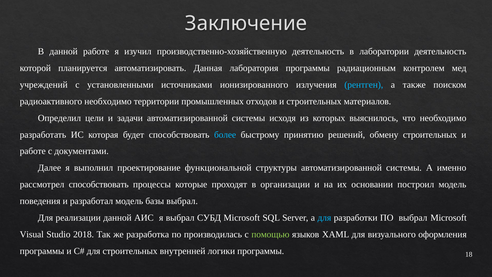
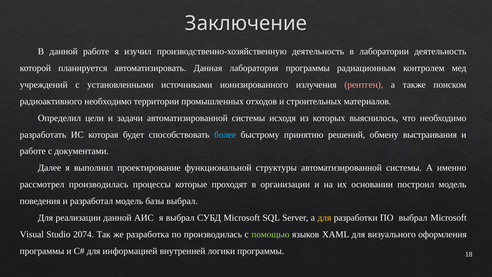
рентген colour: light blue -> pink (364, 85)
обмену строительных: строительных -> выстраивания (430, 135)
рассмотрел способствовать: способствовать -> производилась (99, 184)
для colour: light blue -> yellow (324, 218)
2018: 2018 -> 2074 (84, 234)
для строительных: строительных -> информацией (130, 251)
